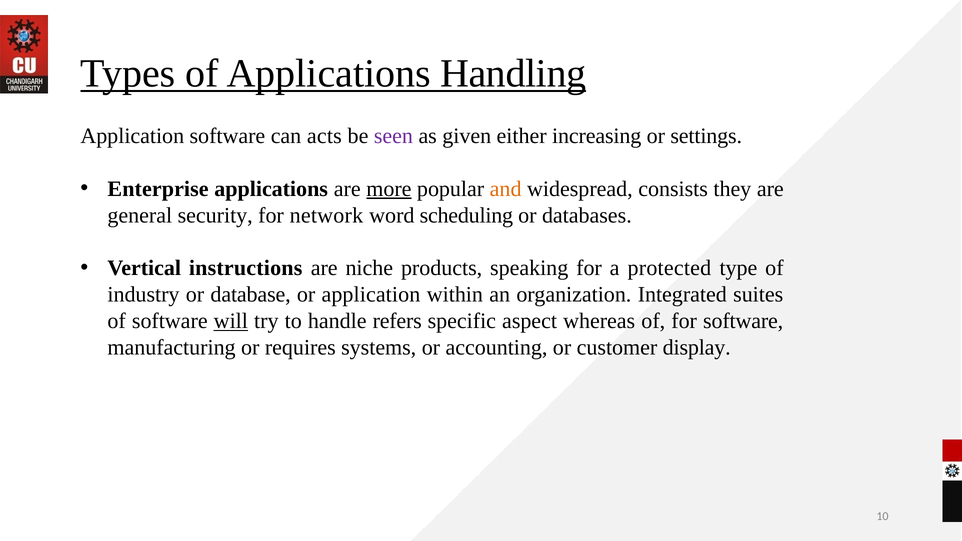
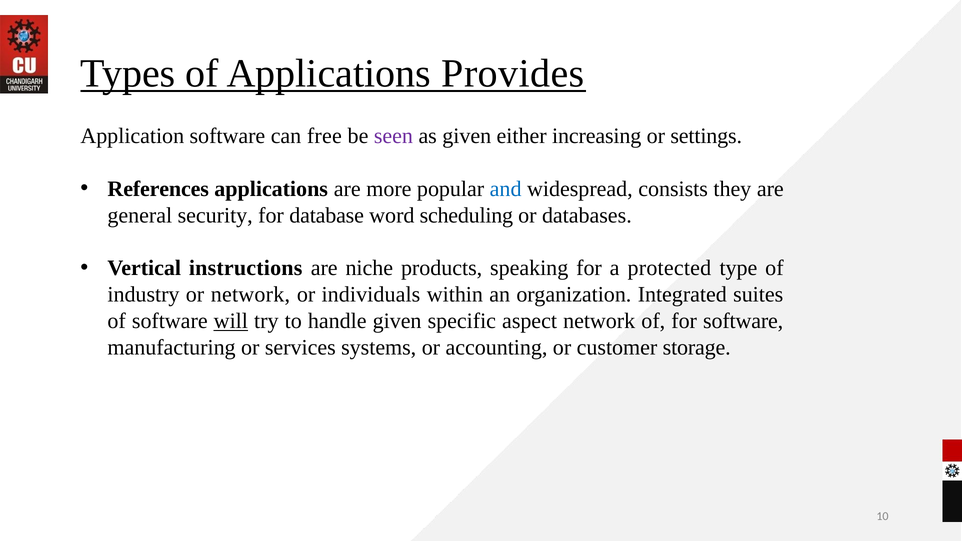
Handling: Handling -> Provides (513, 74)
acts: acts -> free (324, 136)
Enterprise: Enterprise -> References (158, 189)
more underline: present -> none (389, 189)
and colour: orange -> blue (506, 189)
network: network -> database (327, 215)
or database: database -> network (250, 295)
or application: application -> individuals (371, 295)
handle refers: refers -> given (397, 321)
aspect whereas: whereas -> network (599, 321)
requires: requires -> services (300, 348)
display: display -> storage (697, 348)
